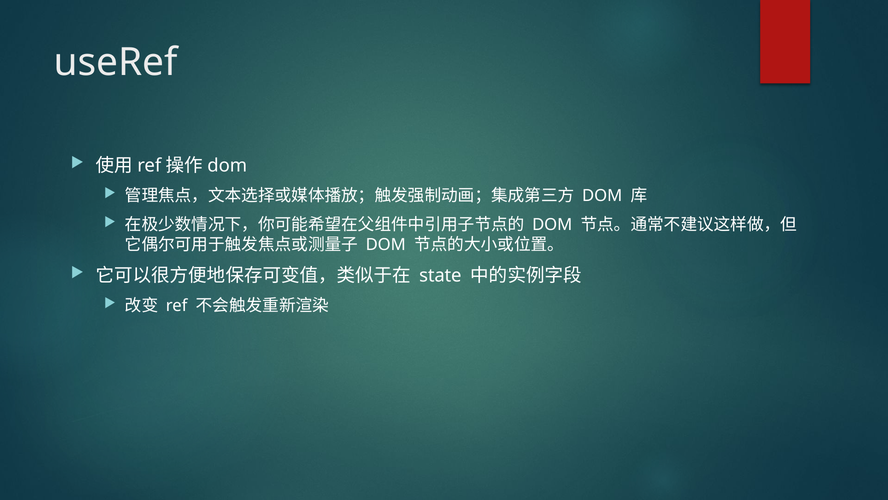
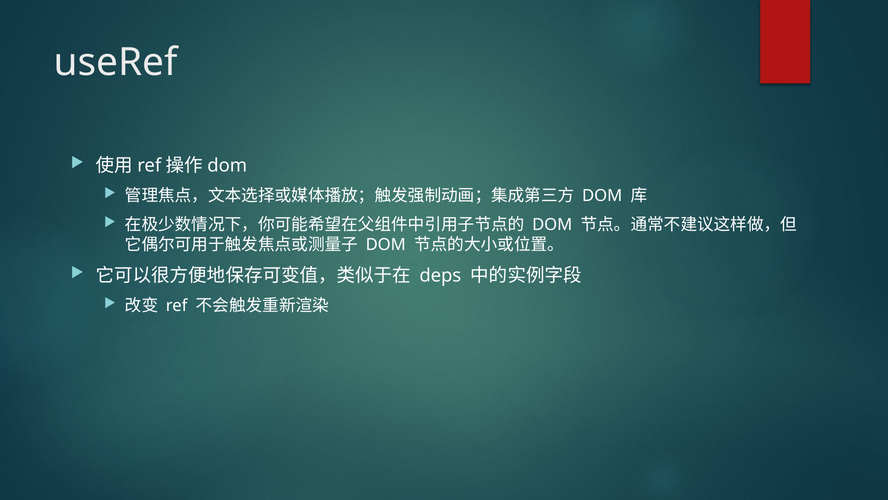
state: state -> deps (440, 275)
